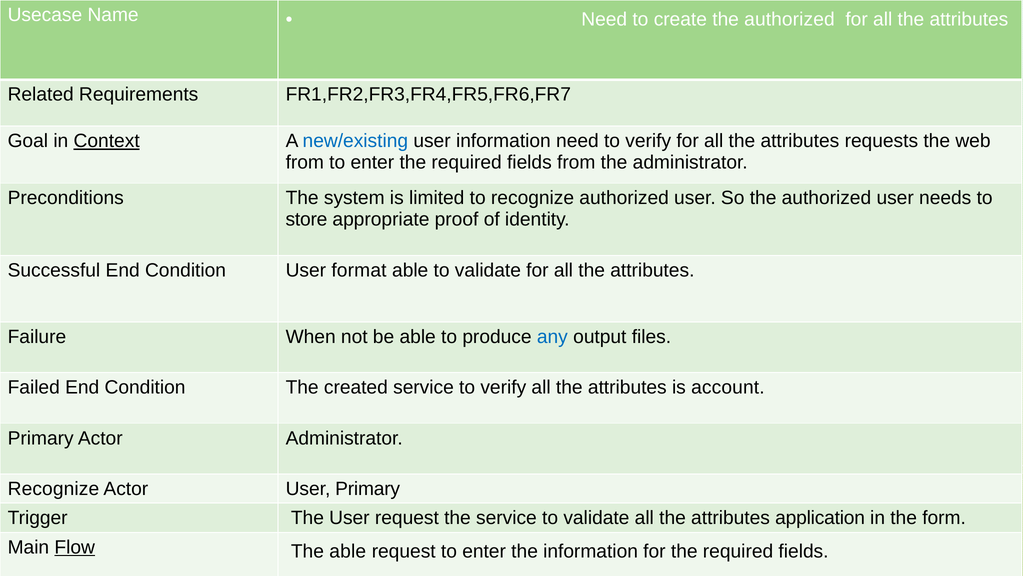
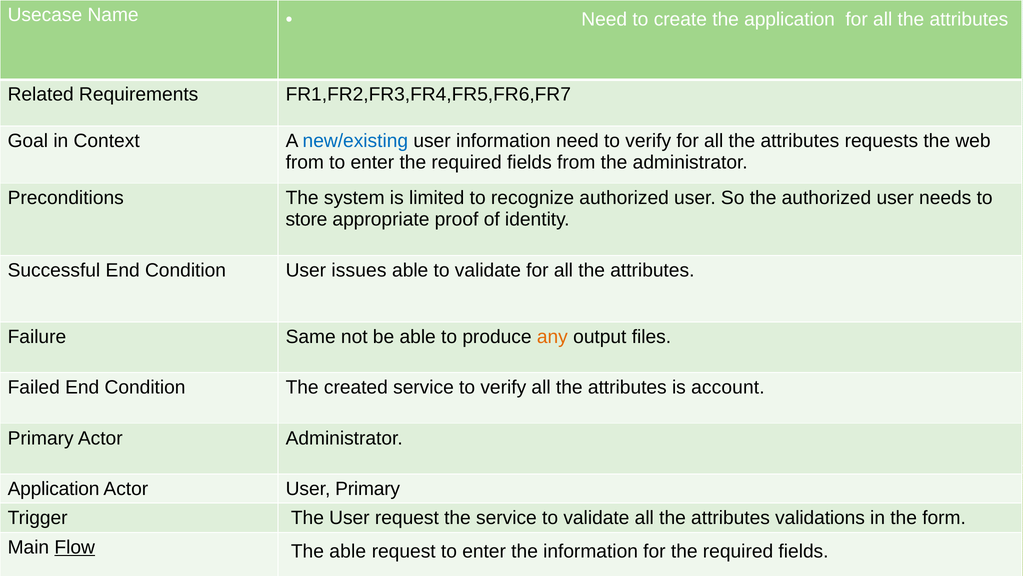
create the authorized: authorized -> application (790, 19)
Context underline: present -> none (107, 141)
format: format -> issues (359, 270)
When: When -> Same (311, 336)
any colour: blue -> orange (552, 336)
Recognize: Recognize -> Application (54, 488)
application: application -> validations (820, 518)
